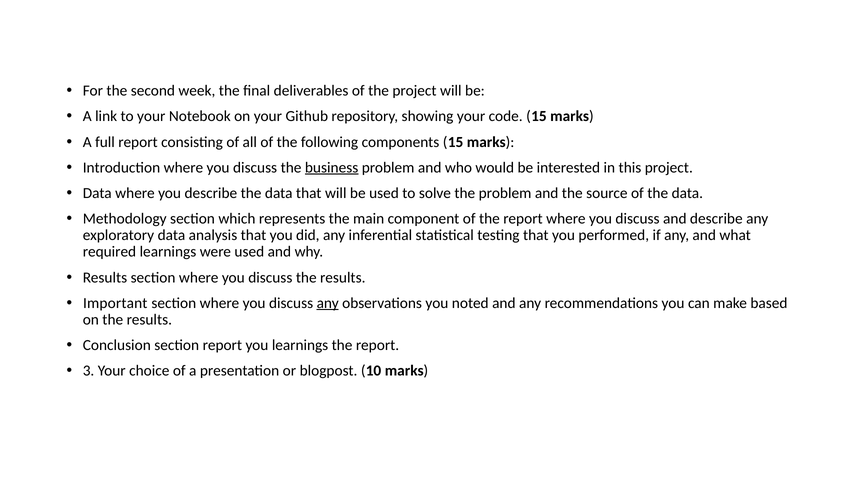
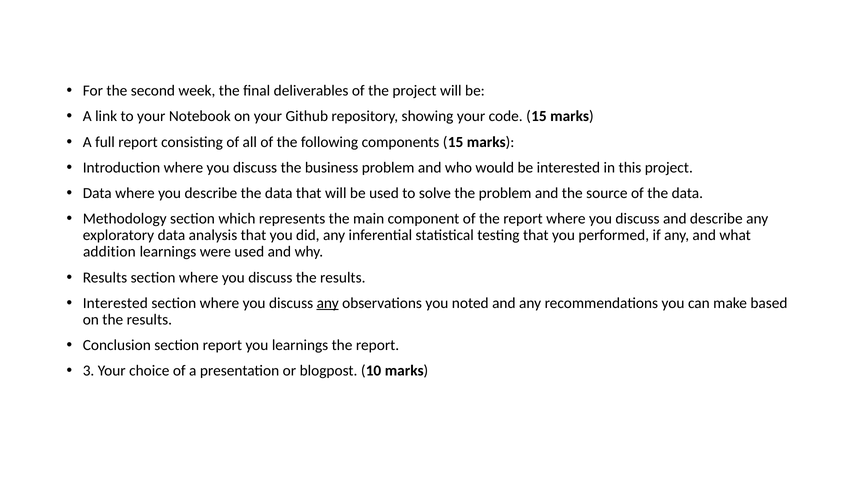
business underline: present -> none (332, 167)
required: required -> addition (109, 252)
Important: Important -> Interested (115, 303)
